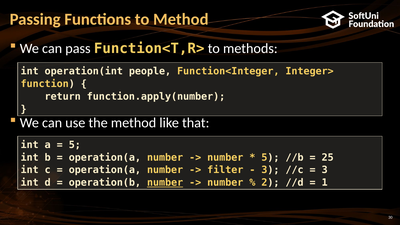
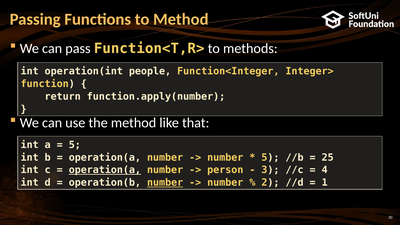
operation(a underline: none -> present (105, 170)
filter: filter -> person (225, 170)
3: 3 -> 4 (325, 170)
